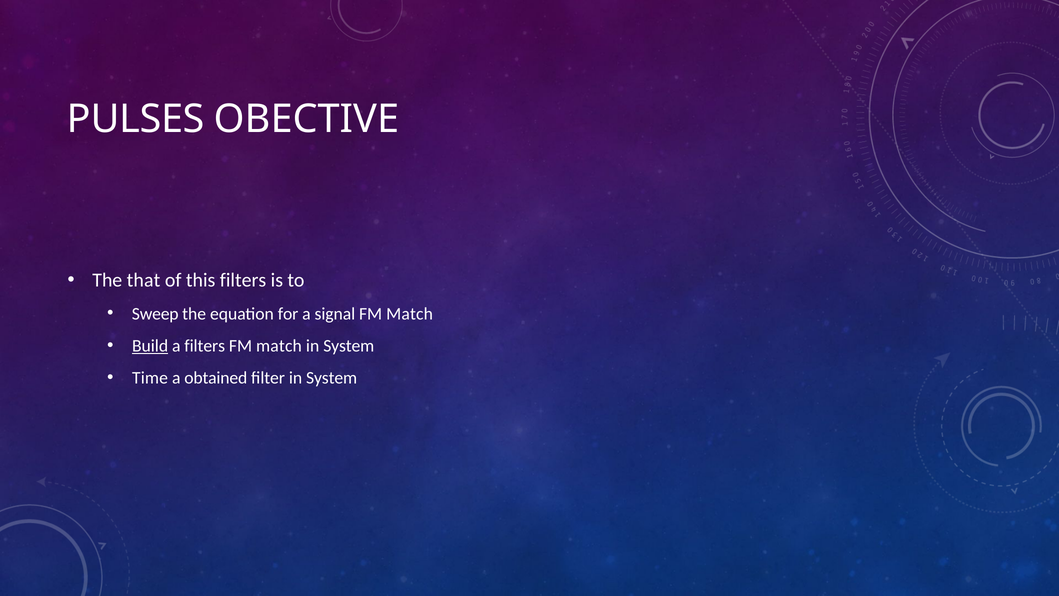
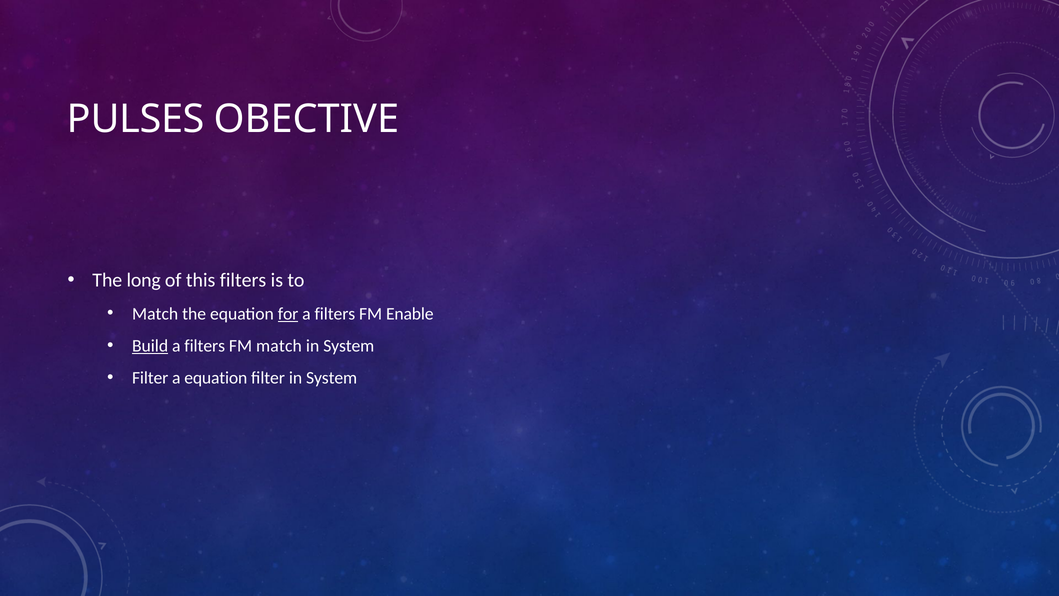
that: that -> long (144, 280)
Sweep: Sweep -> Match (155, 314)
for underline: none -> present (288, 314)
signal: signal -> filters (335, 314)
Match: Match -> Enable (410, 314)
Time: Time -> Filter (150, 378)
a obtained: obtained -> equation (216, 378)
